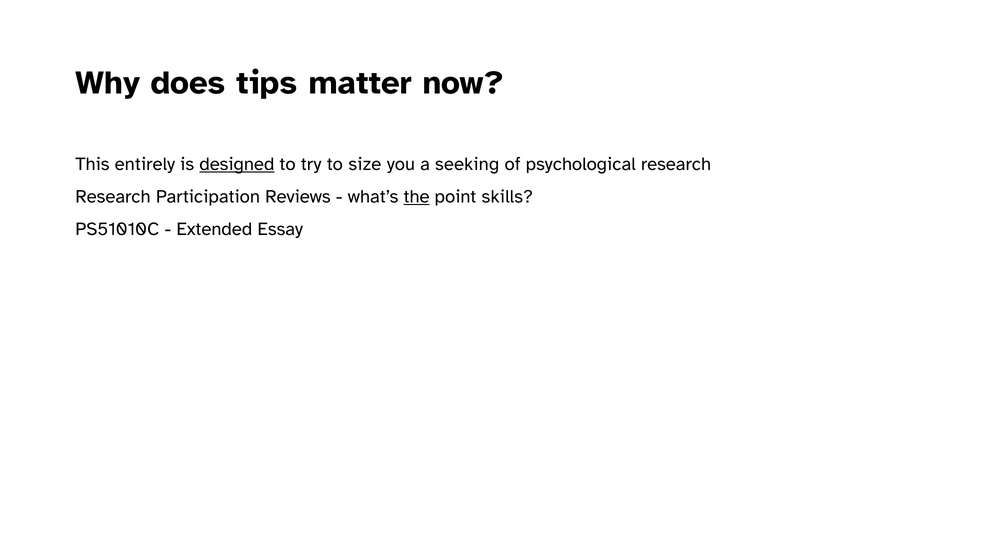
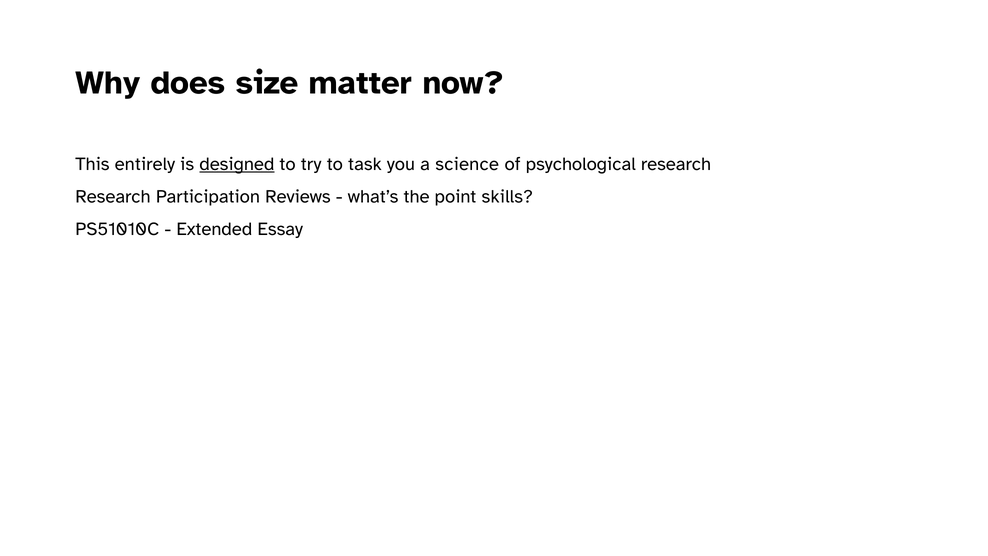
tips: tips -> size (267, 83)
size: size -> task (365, 164)
seeking: seeking -> science (467, 164)
the underline: present -> none (417, 197)
